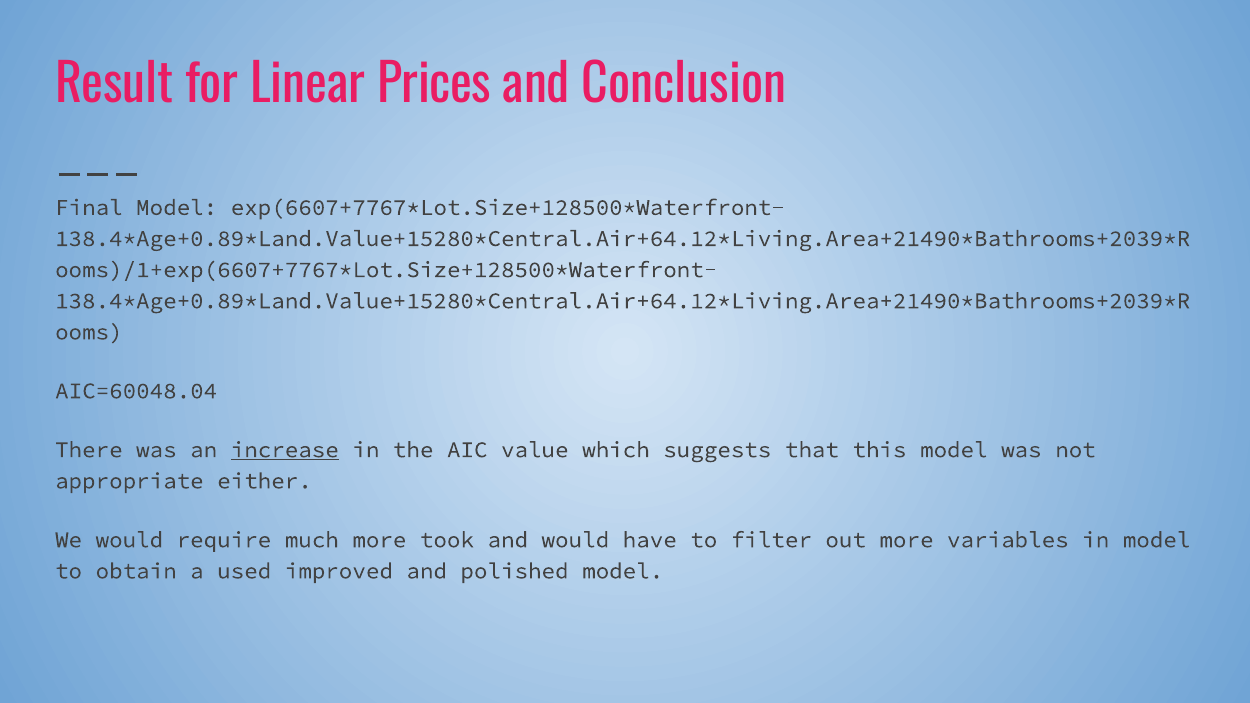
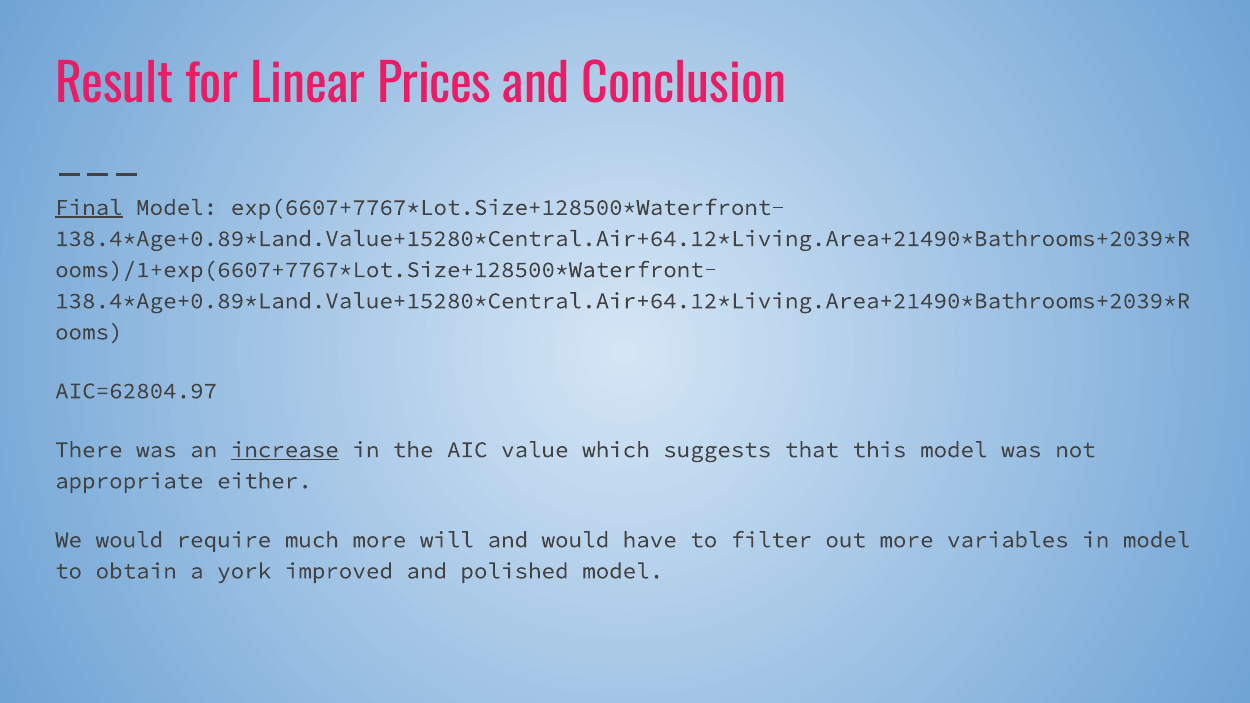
Final underline: none -> present (89, 207)
AIC=60048.04: AIC=60048.04 -> AIC=62804.97 (136, 391)
took: took -> will (447, 540)
used: used -> york (244, 571)
